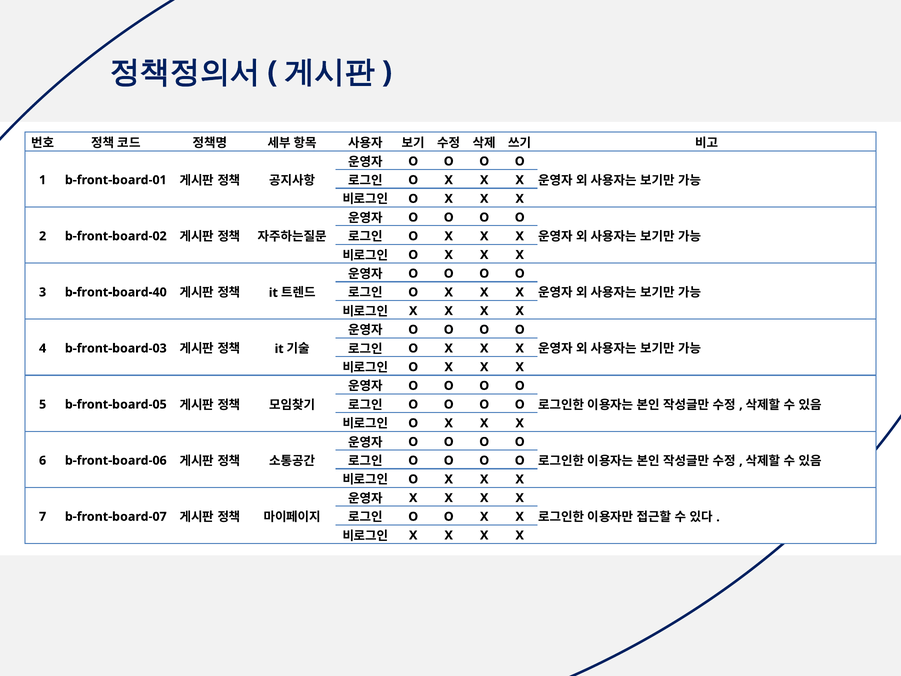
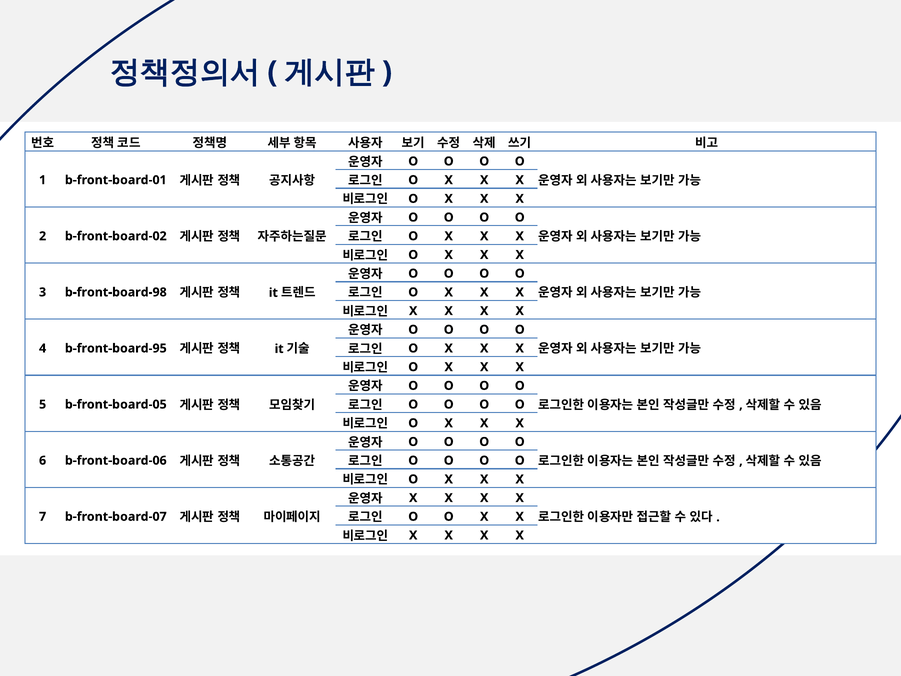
b-front-board-40: b-front-board-40 -> b-front-board-98 (116, 292)
b-front-board-03: b-front-board-03 -> b-front-board-95 (116, 348)
